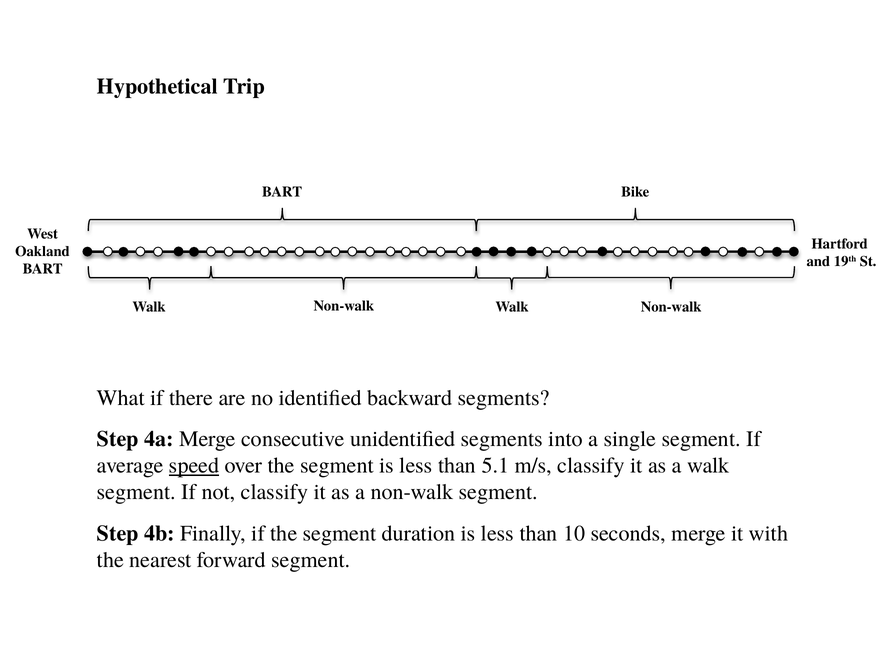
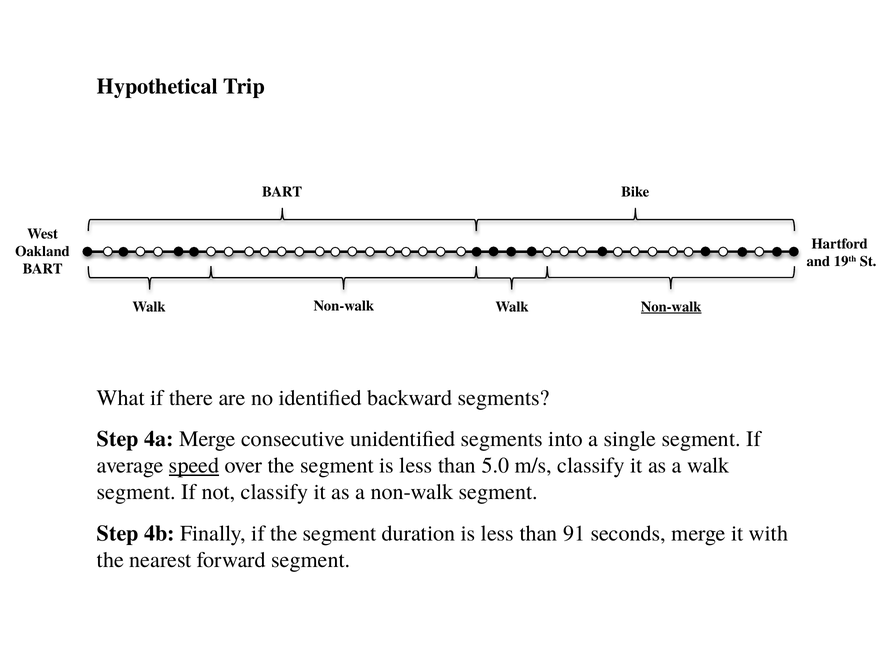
Non-walk underline: none -> present (671, 307)
5.1: 5.1 -> 5.0 (495, 466)
10: 10 -> 91 (574, 534)
